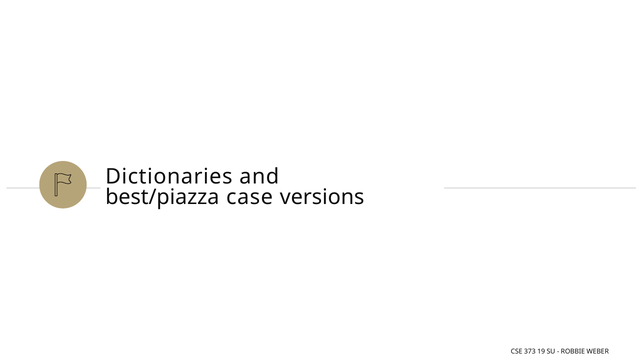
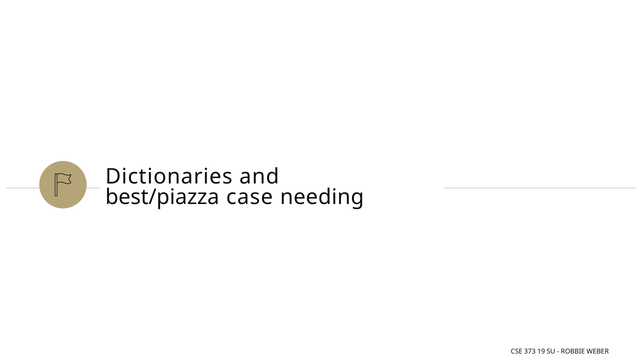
versions: versions -> needing (322, 197)
